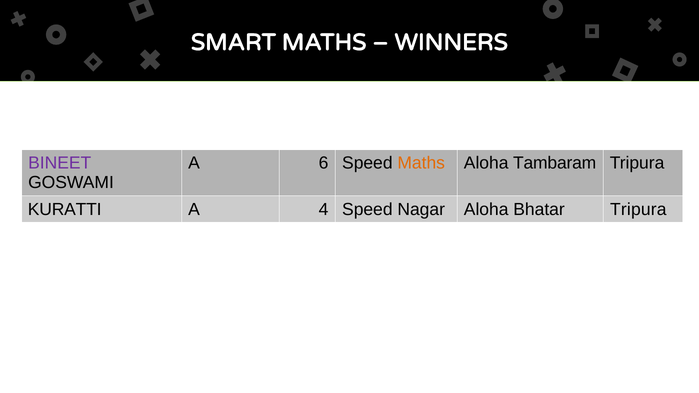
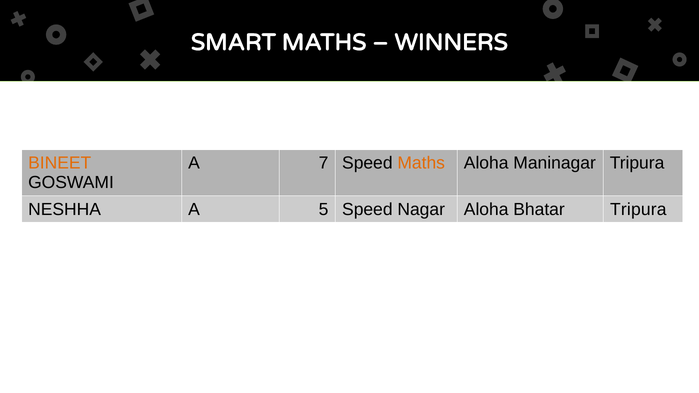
BINEET colour: purple -> orange (60, 163)
6: 6 -> 7 (324, 163)
Tambaram: Tambaram -> Maninagar (555, 163)
KURATTI: KURATTI -> NESHHA (65, 209)
4: 4 -> 5 (324, 209)
